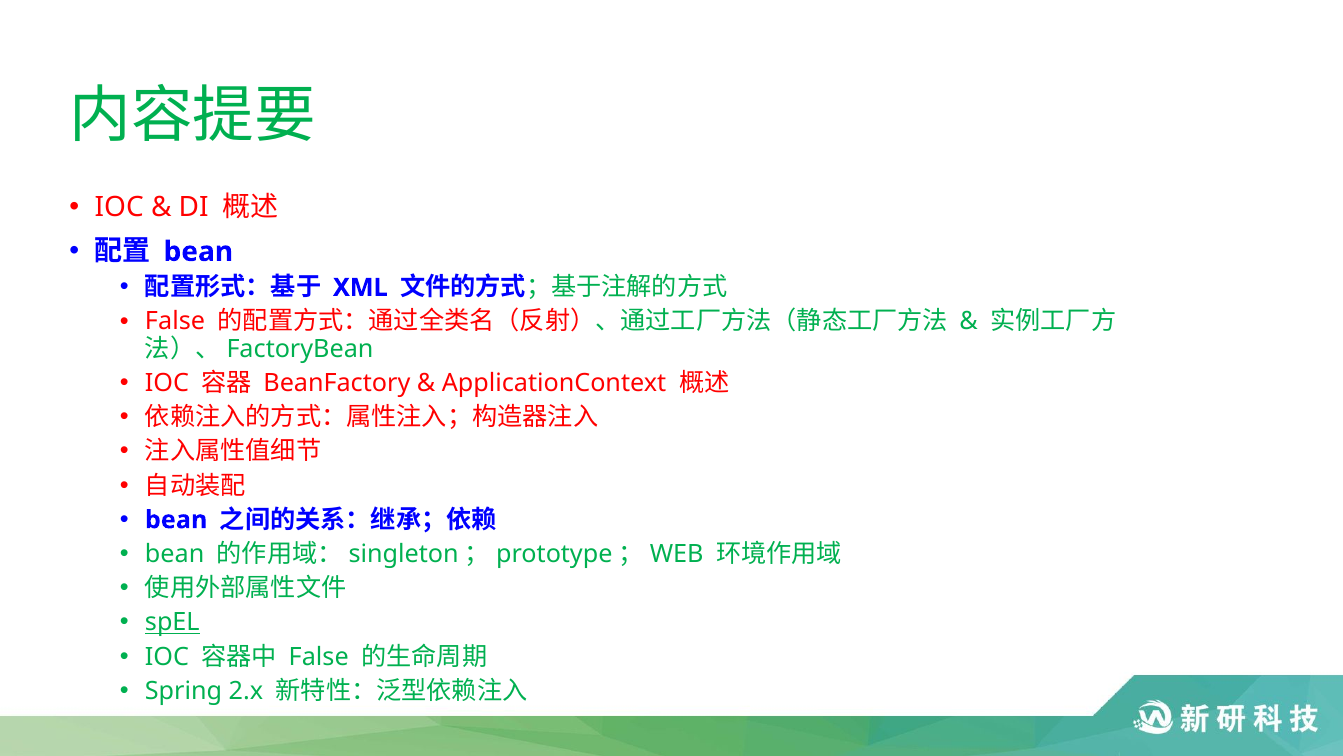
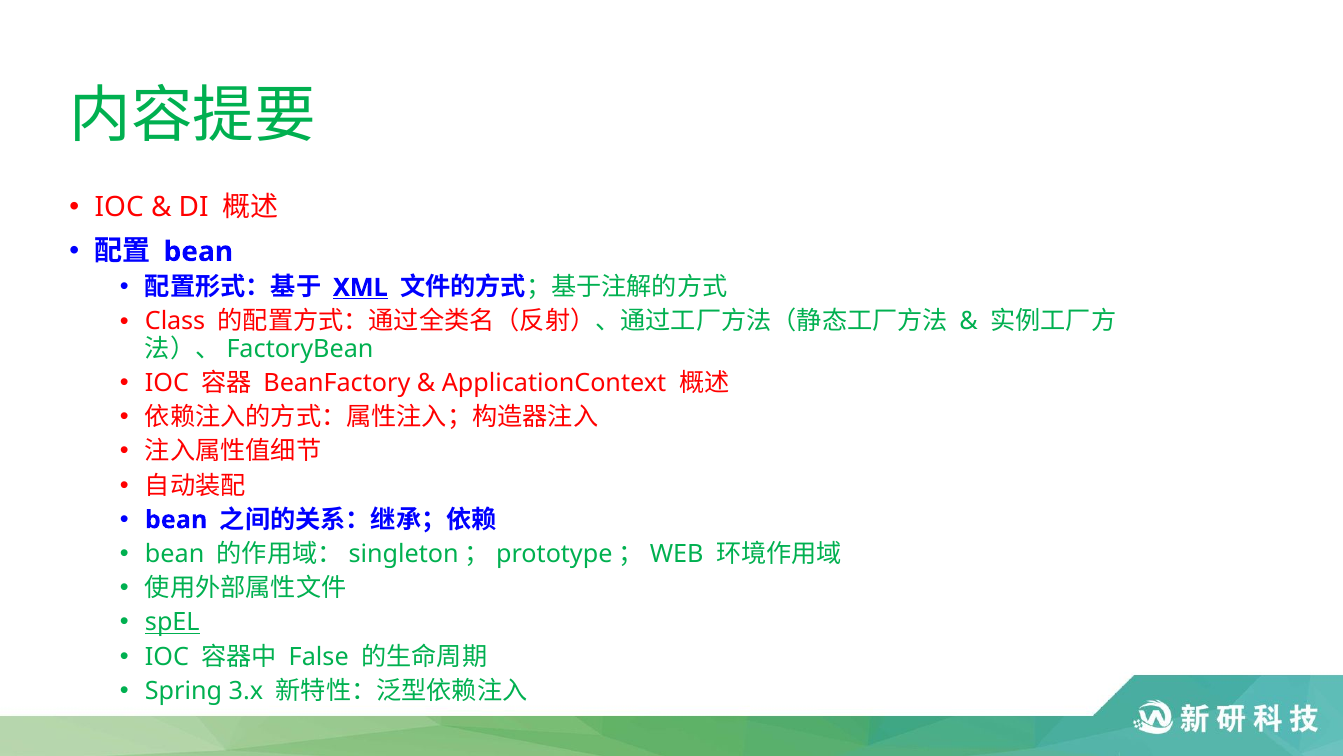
XML underline: none -> present (360, 287)
False: False -> Class (175, 321)
2.x: 2.x -> 3.x (246, 690)
